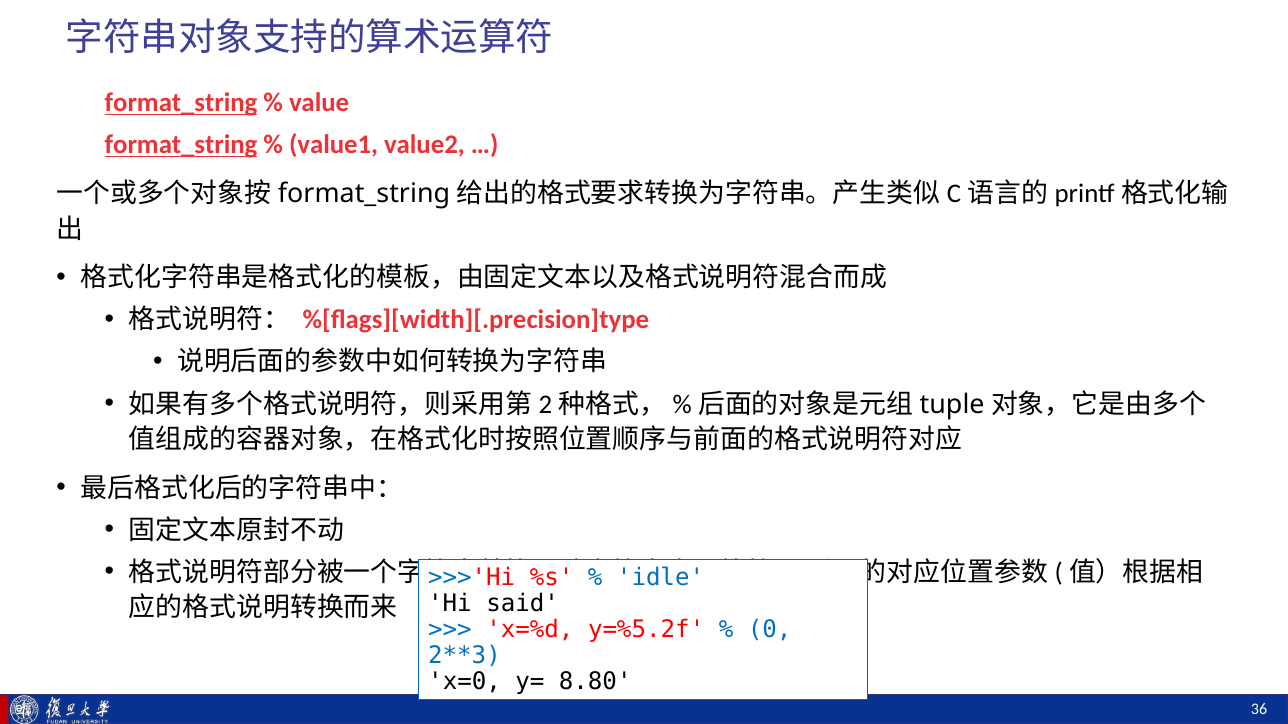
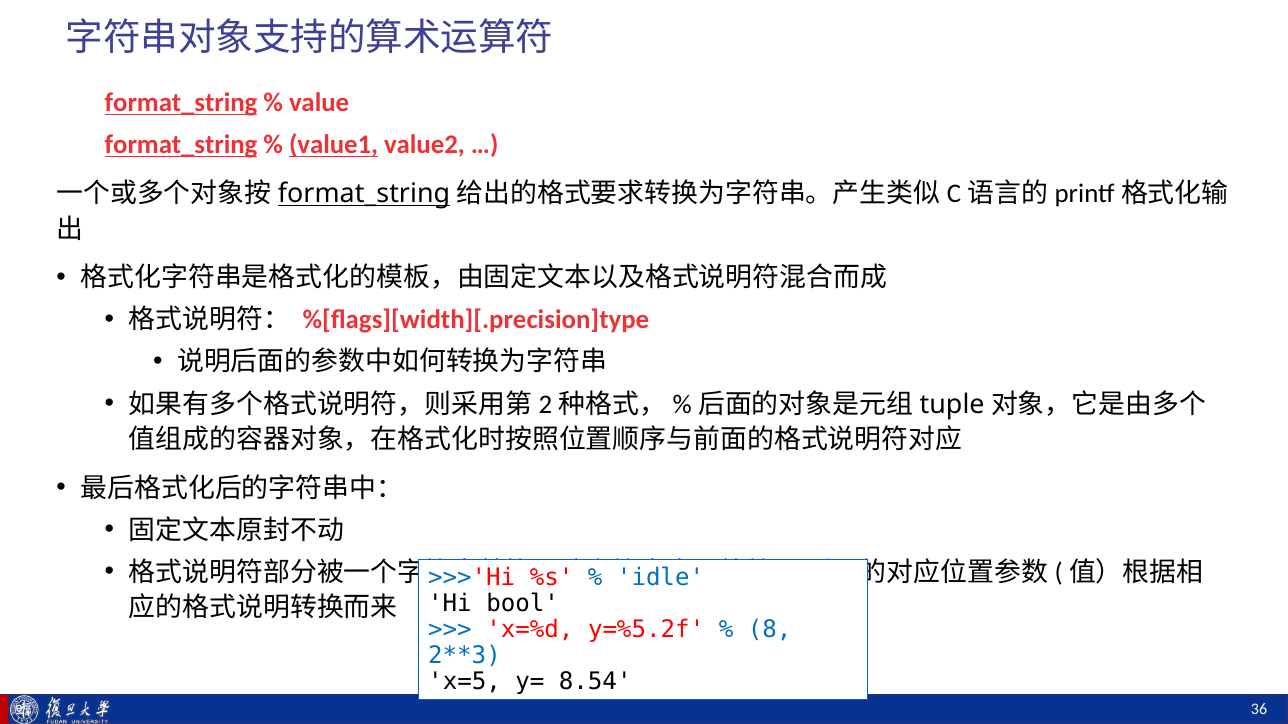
value1 underline: none -> present (334, 145)
format_string underline: none -> present (364, 194)
said: said -> bool (523, 604)
0: 0 -> 8 (770, 630)
x=0: x=0 -> x=5 (465, 682)
8.80: 8.80 -> 8.54 (595, 682)
